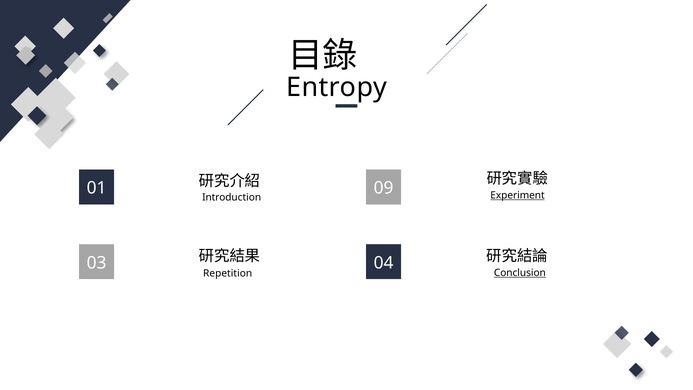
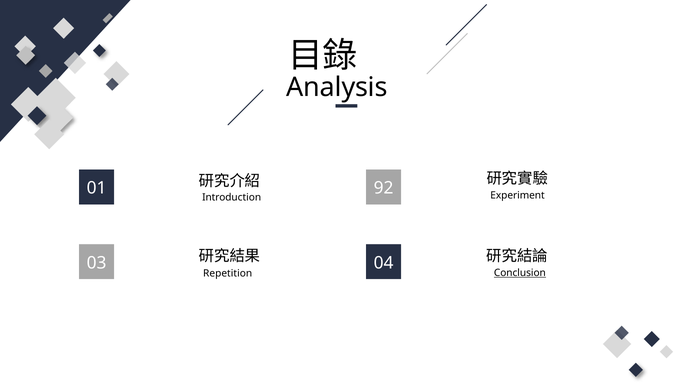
Entropy: Entropy -> Analysis (337, 87)
Experiment underline: present -> none (518, 195)
09: 09 -> 92 (384, 188)
